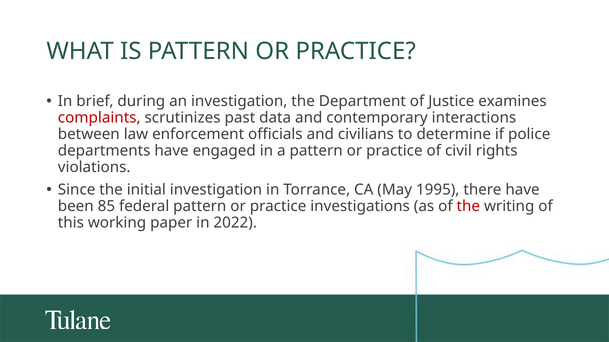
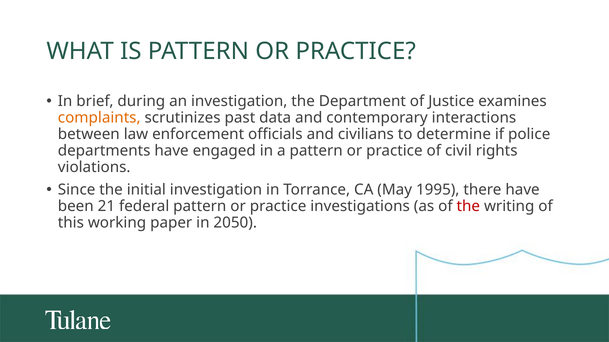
complaints colour: red -> orange (99, 118)
85: 85 -> 21 (106, 207)
2022: 2022 -> 2050 (235, 223)
